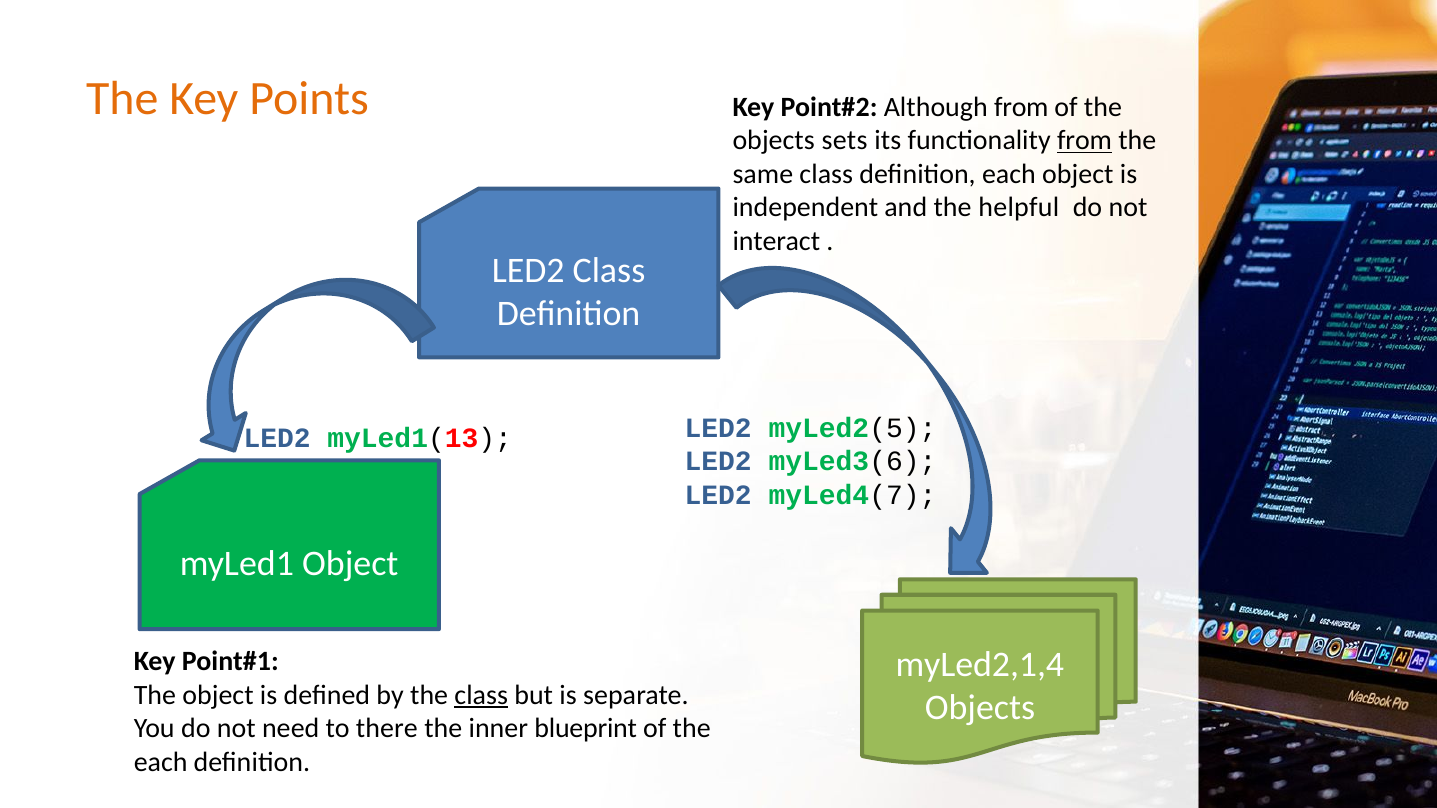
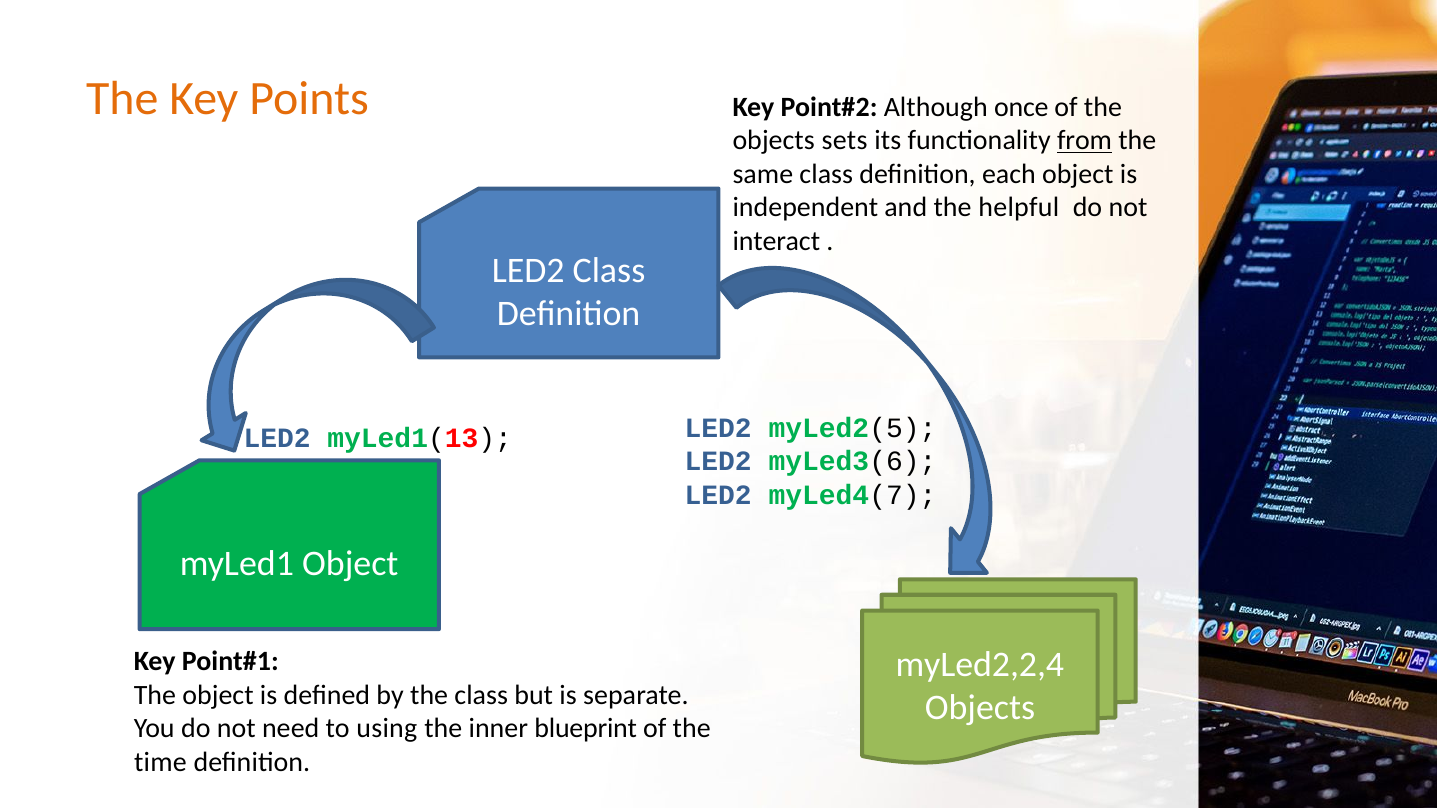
Although from: from -> once (1021, 107)
myLed2,1,4: myLed2,1,4 -> myLed2,2,4 (980, 664)
class underline: present -> none (481, 695)
there: there -> using (387, 729)
each: each -> time (160, 762)
